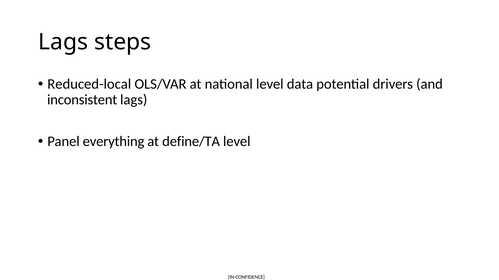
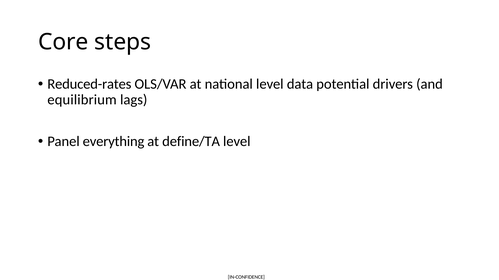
Lags: Lags -> Core (63, 42)
Reduced-local: Reduced-local -> Reduced-rates (89, 84)
inconsistent: inconsistent -> equilibrium (82, 100)
